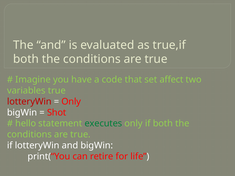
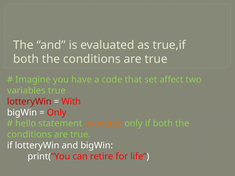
Only: Only -> With (71, 102)
Shot: Shot -> Only (57, 113)
executes colour: green -> orange (103, 124)
